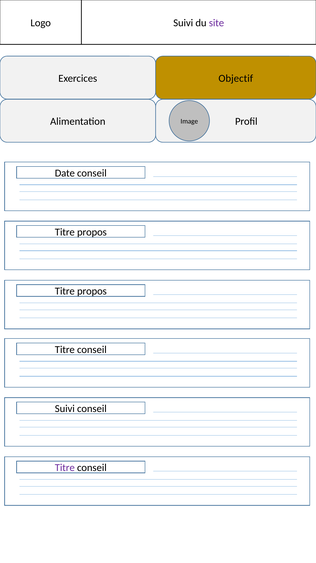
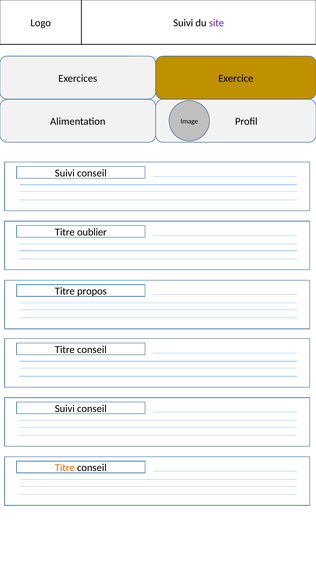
Objectif: Objectif -> Exercice (236, 78)
Date: Date -> Suivi (65, 173)
propos: propos -> oublier (92, 232)
Titre colour: purple -> orange (65, 467)
